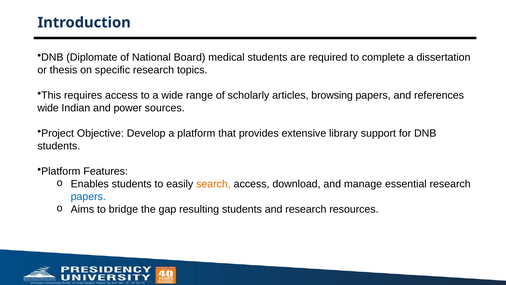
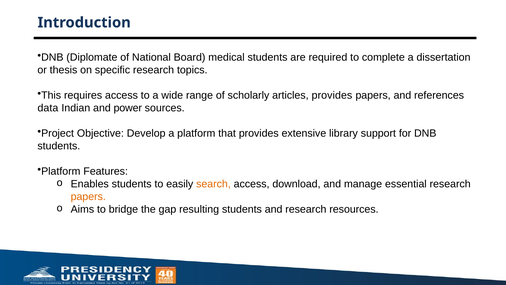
articles browsing: browsing -> provides (332, 95)
wide: wide -> data (48, 108)
papers colour: blue -> orange (88, 196)
